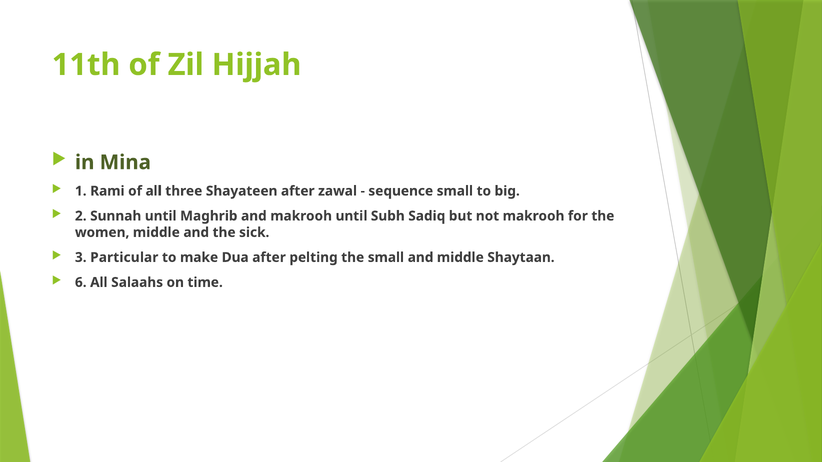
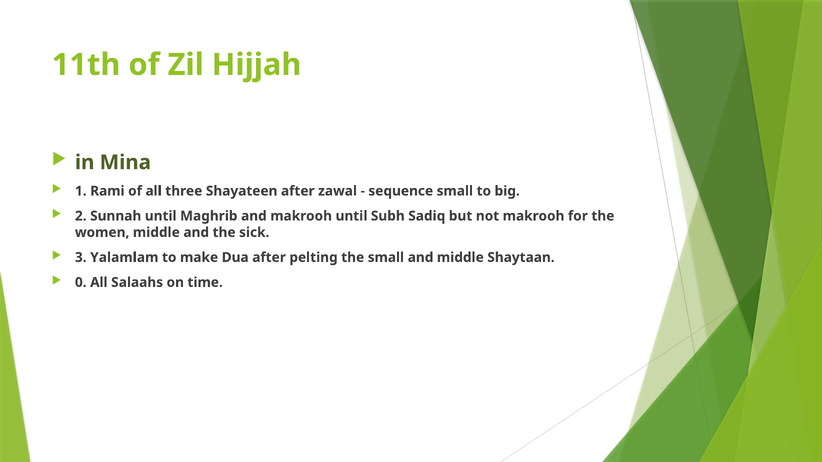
Particular: Particular -> Yalamlam (124, 258)
6: 6 -> 0 (81, 283)
